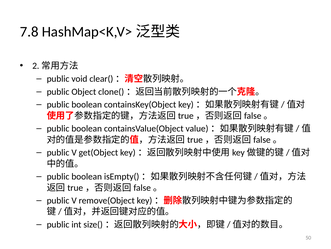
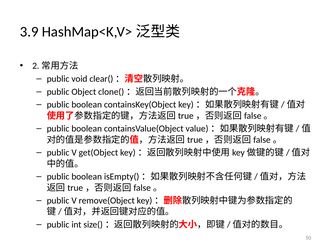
7.8: 7.8 -> 3.9 (29, 32)
